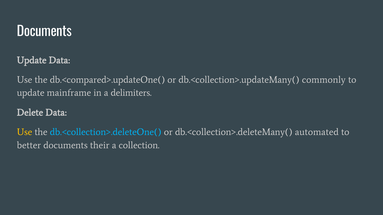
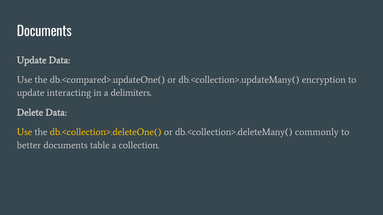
commonly: commonly -> encryption (324, 80)
mainframe: mainframe -> interacting (69, 93)
db.<collection>.deleteOne( colour: light blue -> yellow (106, 132)
automated: automated -> commonly (317, 132)
their: their -> table (100, 145)
